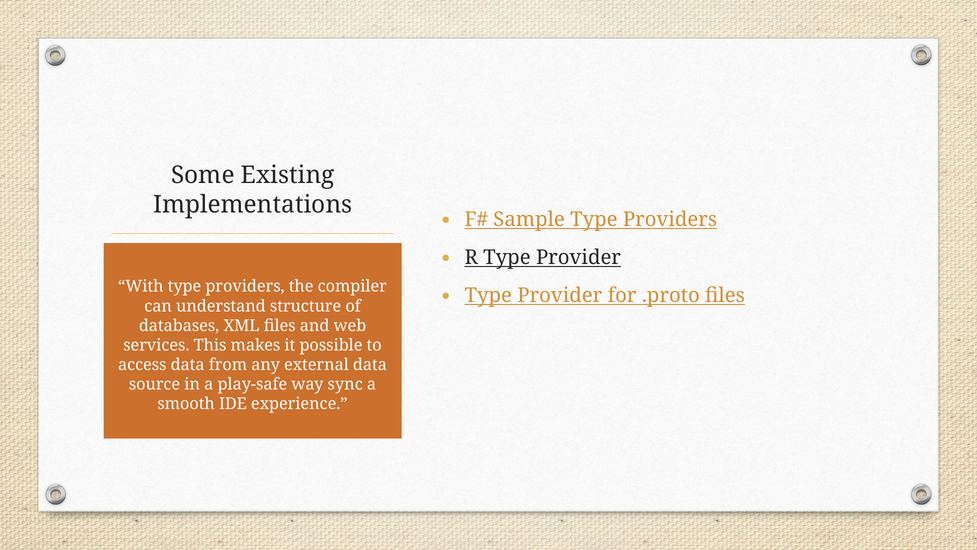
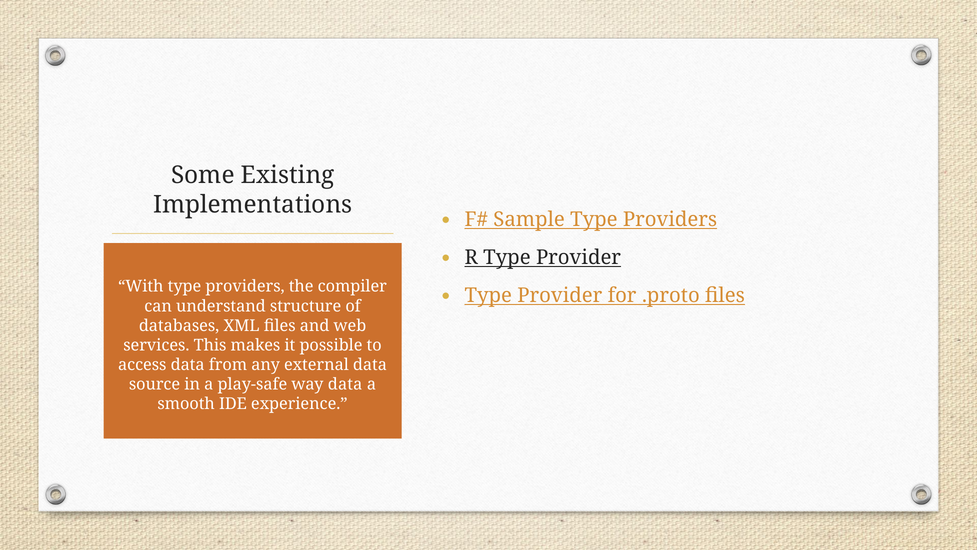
way sync: sync -> data (345, 384)
